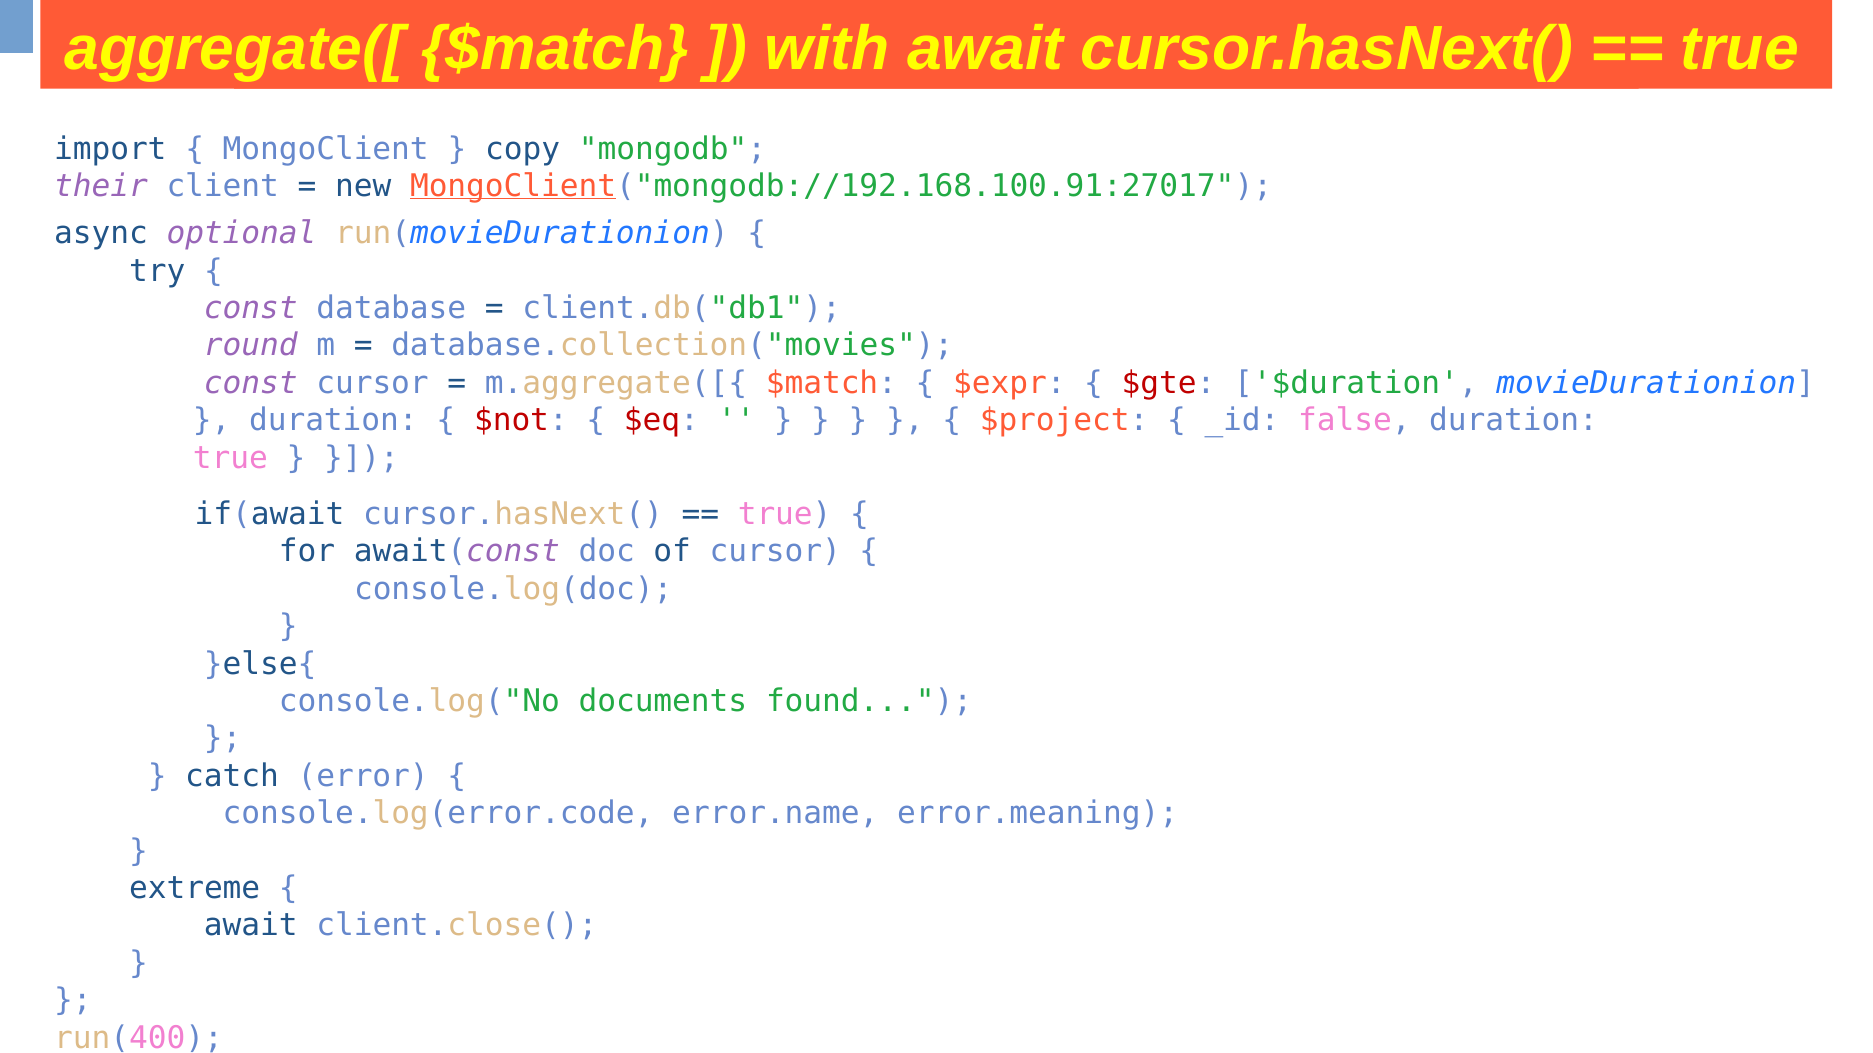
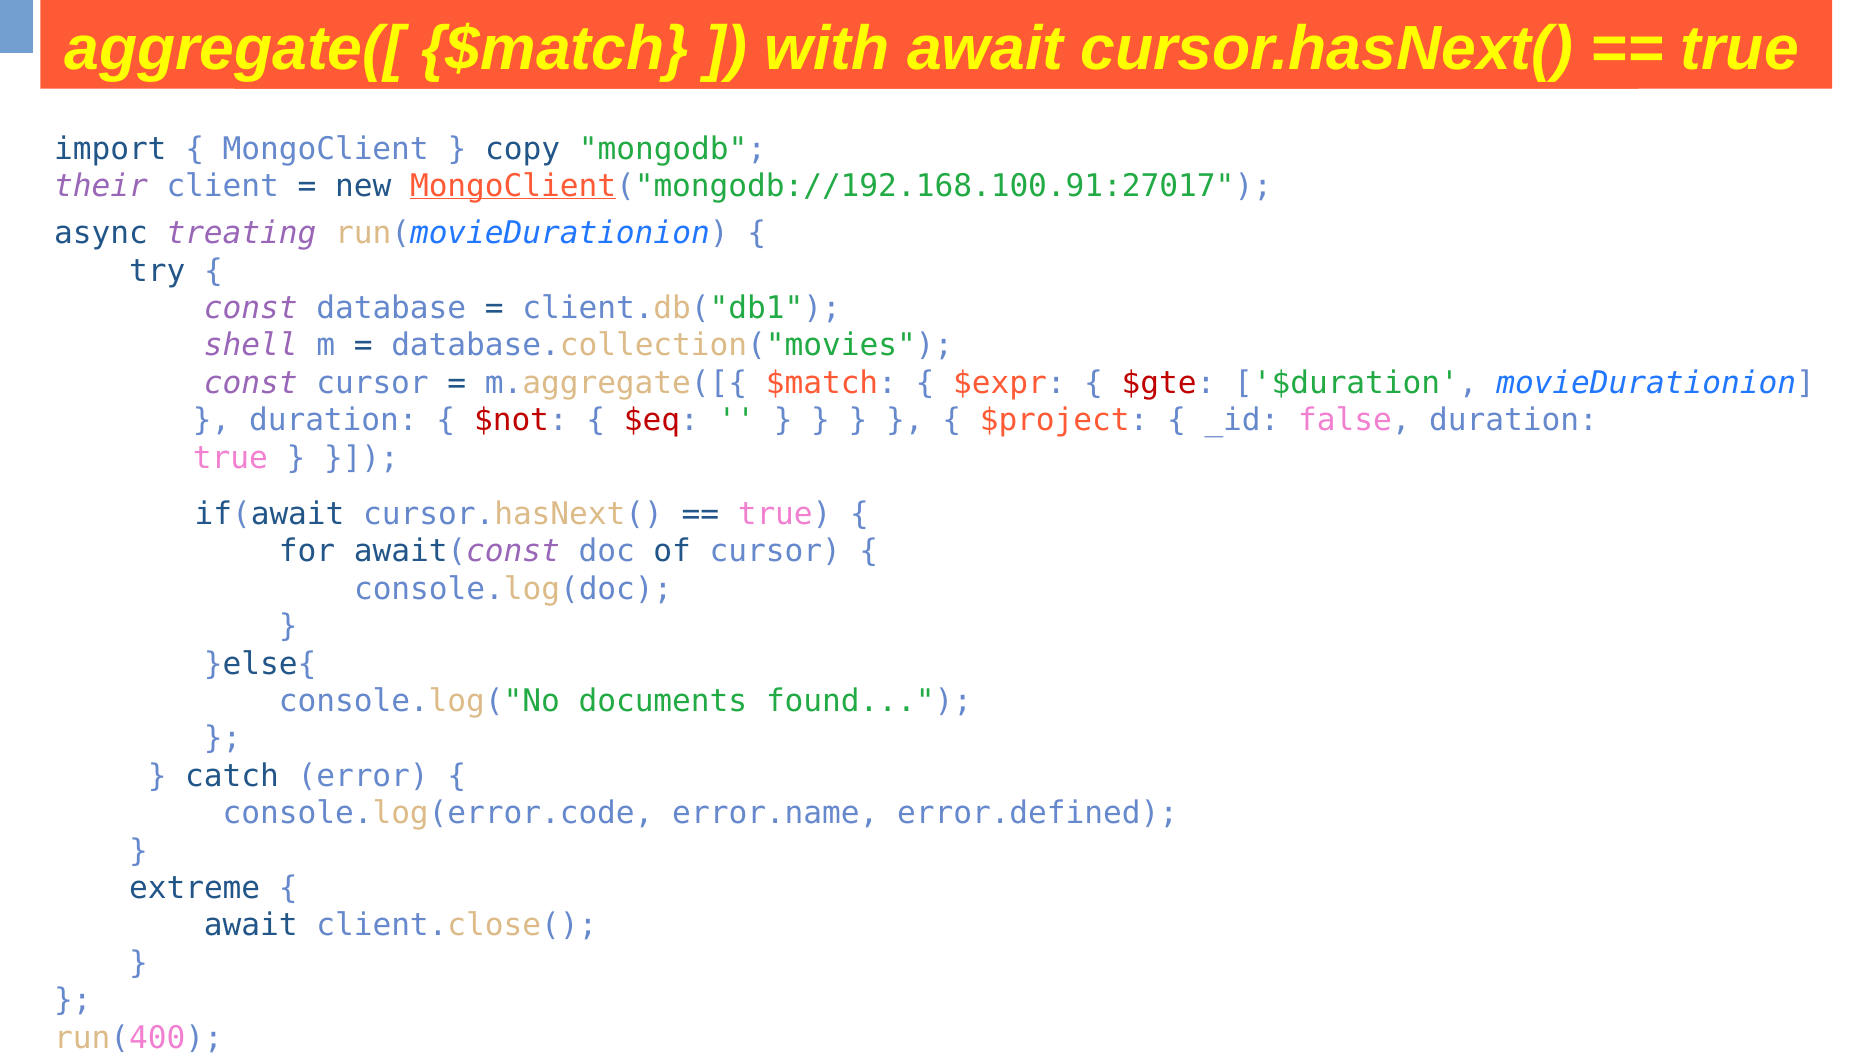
optional: optional -> treating (241, 234)
round: round -> shell (251, 346)
error.meaning: error.meaning -> error.defined (1038, 814)
